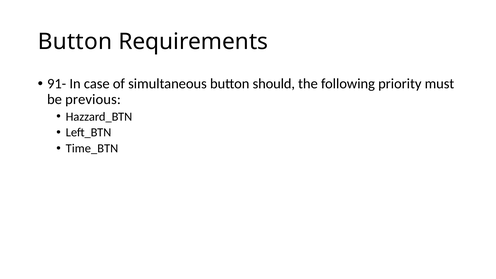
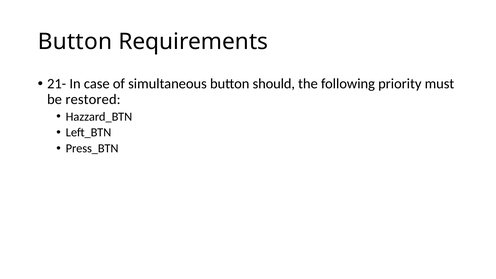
91-: 91- -> 21- (57, 84)
previous: previous -> restored (93, 99)
Time_BTN: Time_BTN -> Press_BTN (92, 149)
